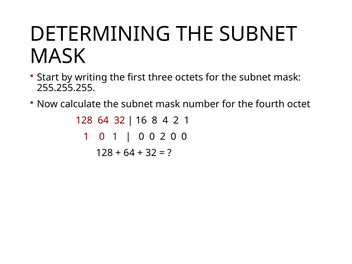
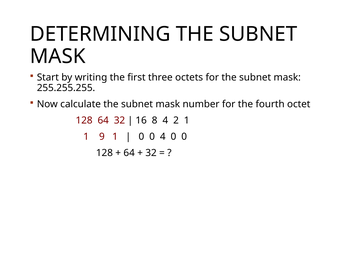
1 0: 0 -> 9 (102, 137)
0 2: 2 -> 4 (163, 137)
